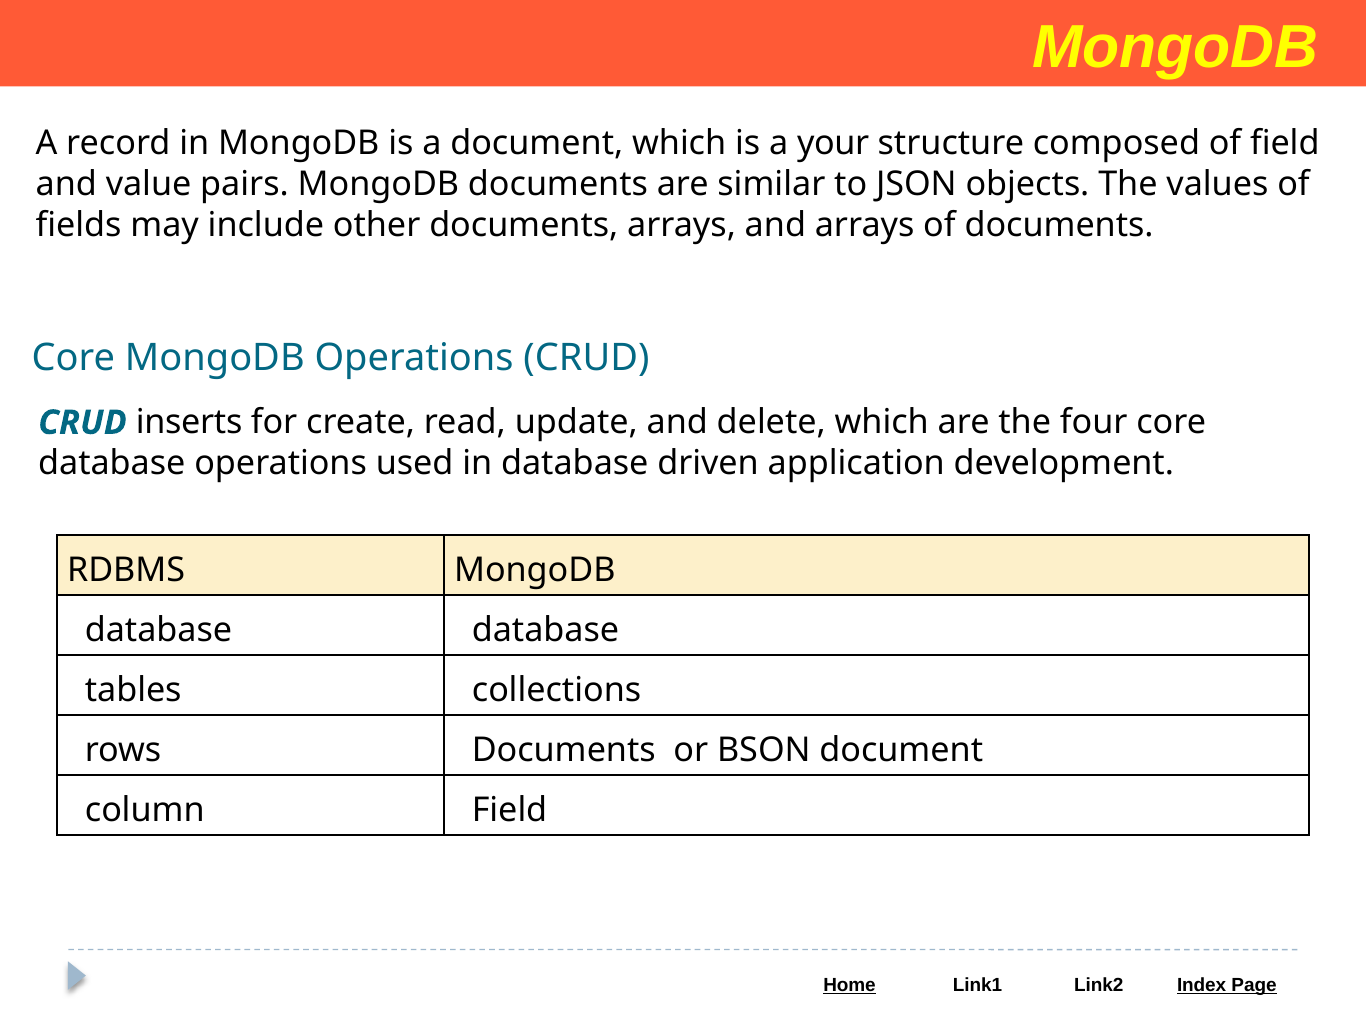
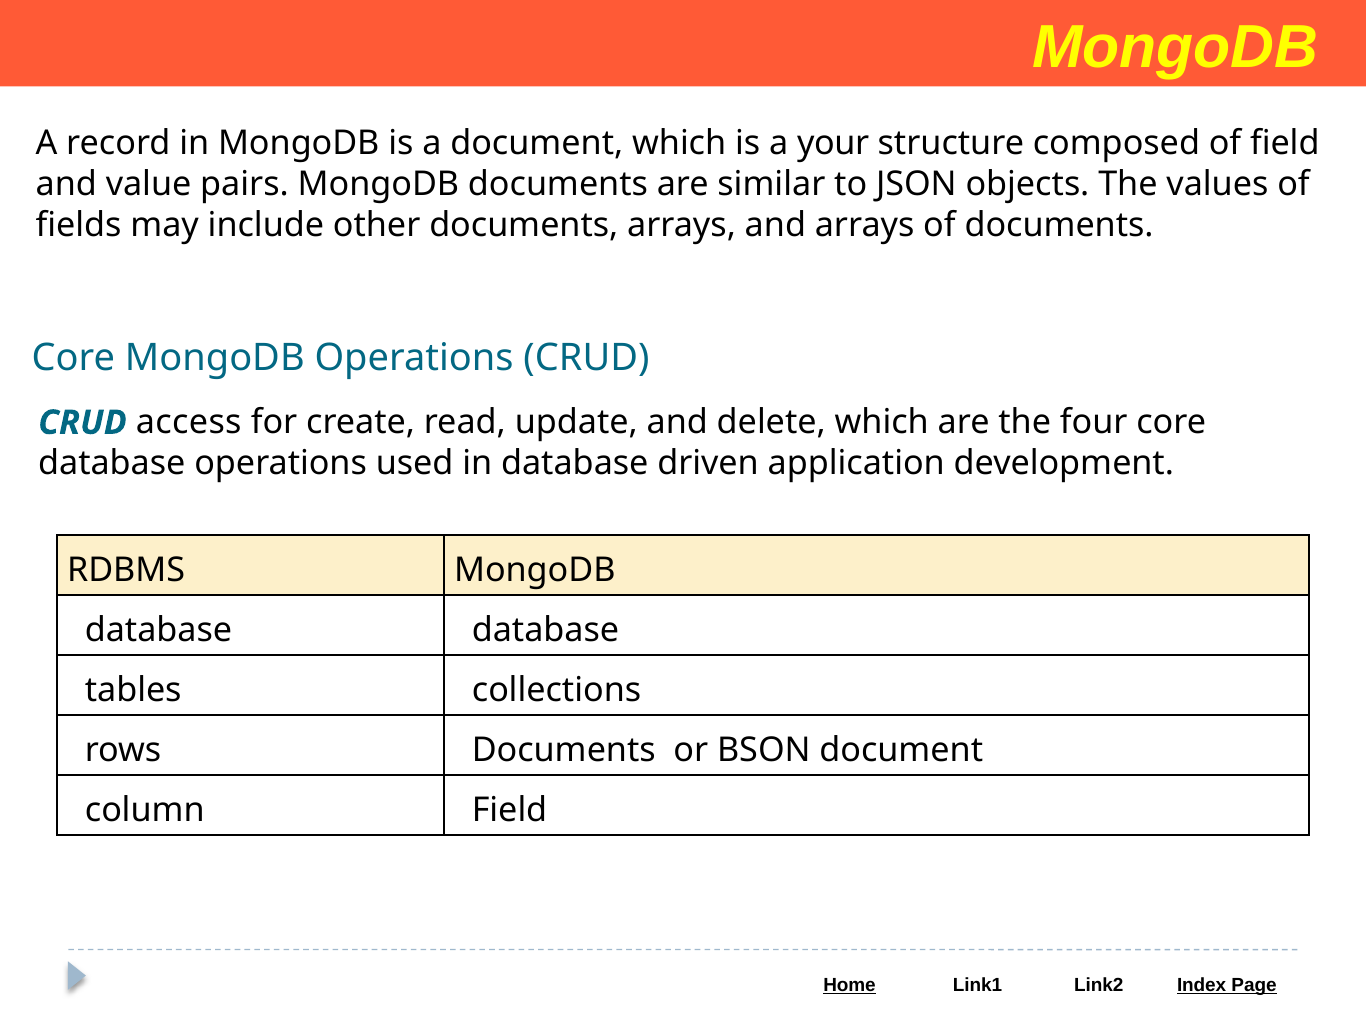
inserts: inserts -> access (189, 422)
